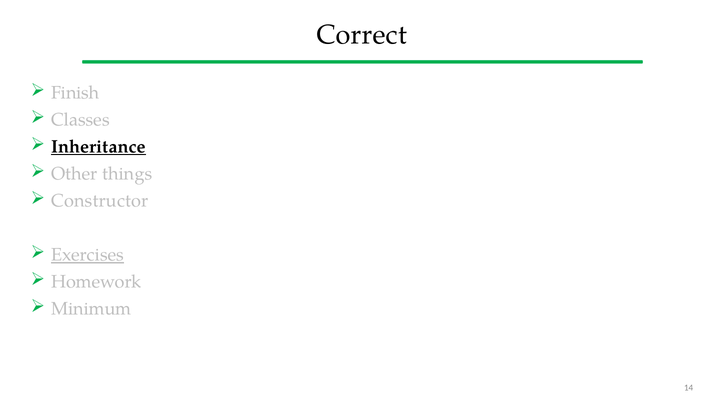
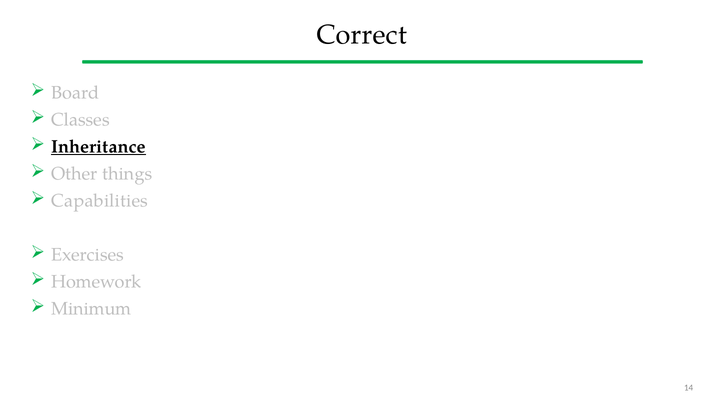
Finish: Finish -> Board (75, 93)
Constructor: Constructor -> Capabilities (100, 201)
Exercises underline: present -> none (87, 255)
